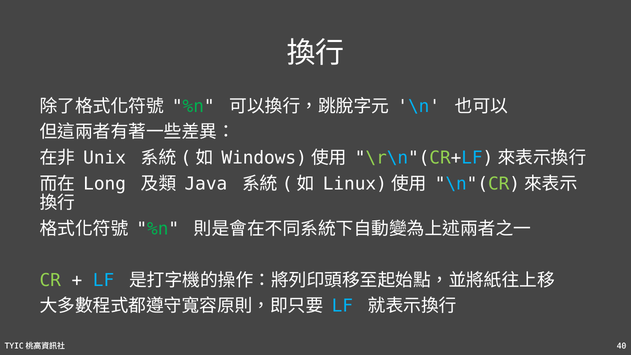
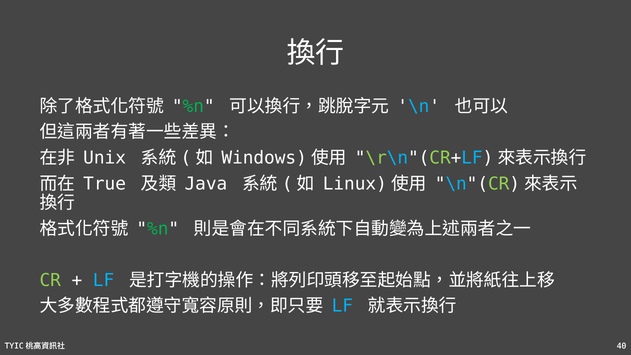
Long: Long -> True (105, 184)
